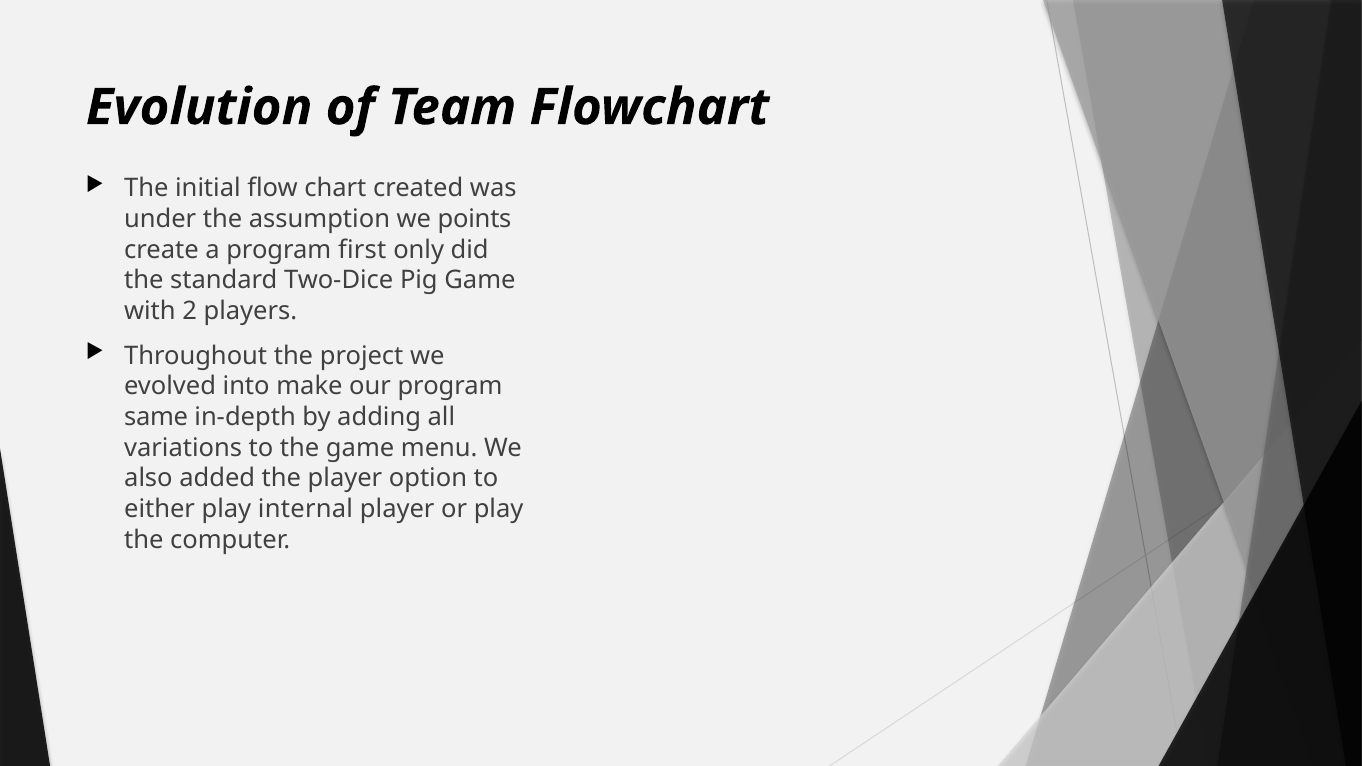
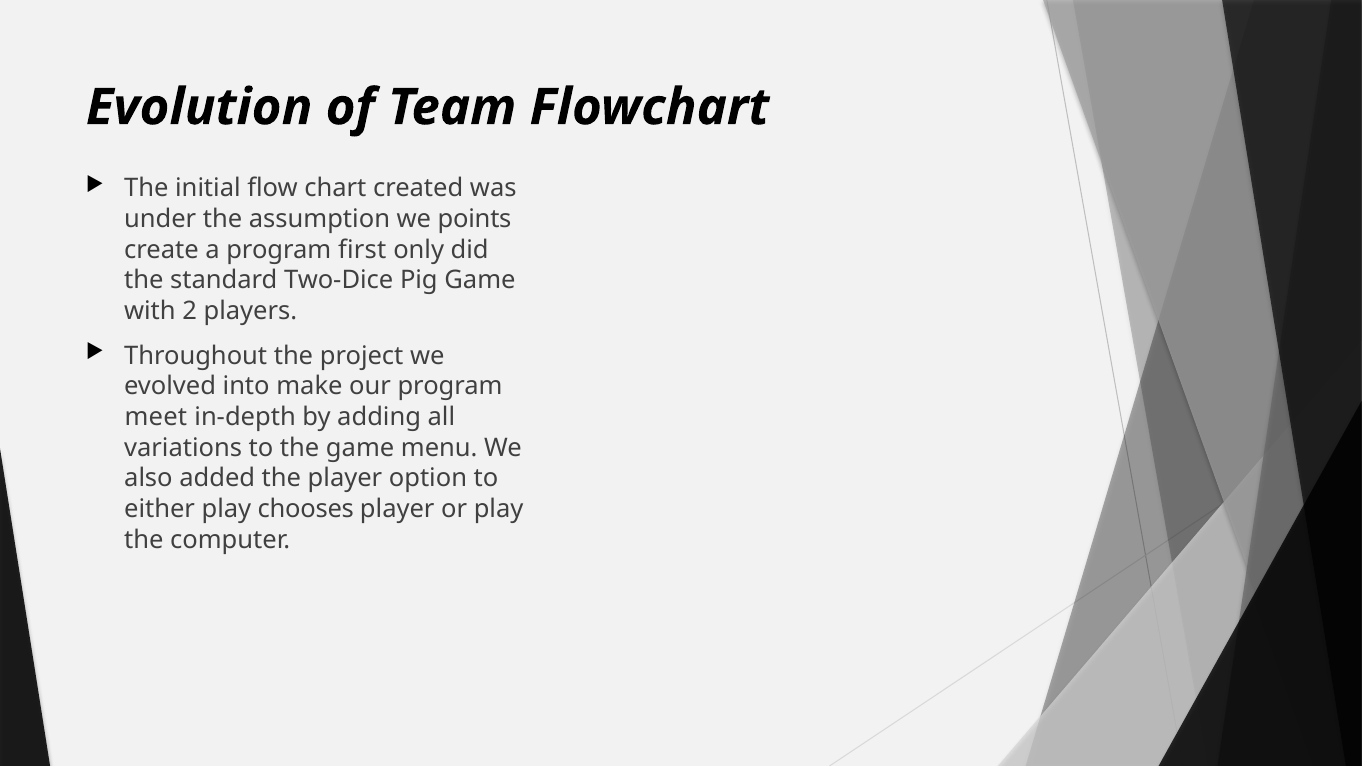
same: same -> meet (156, 417)
internal: internal -> chooses (306, 509)
